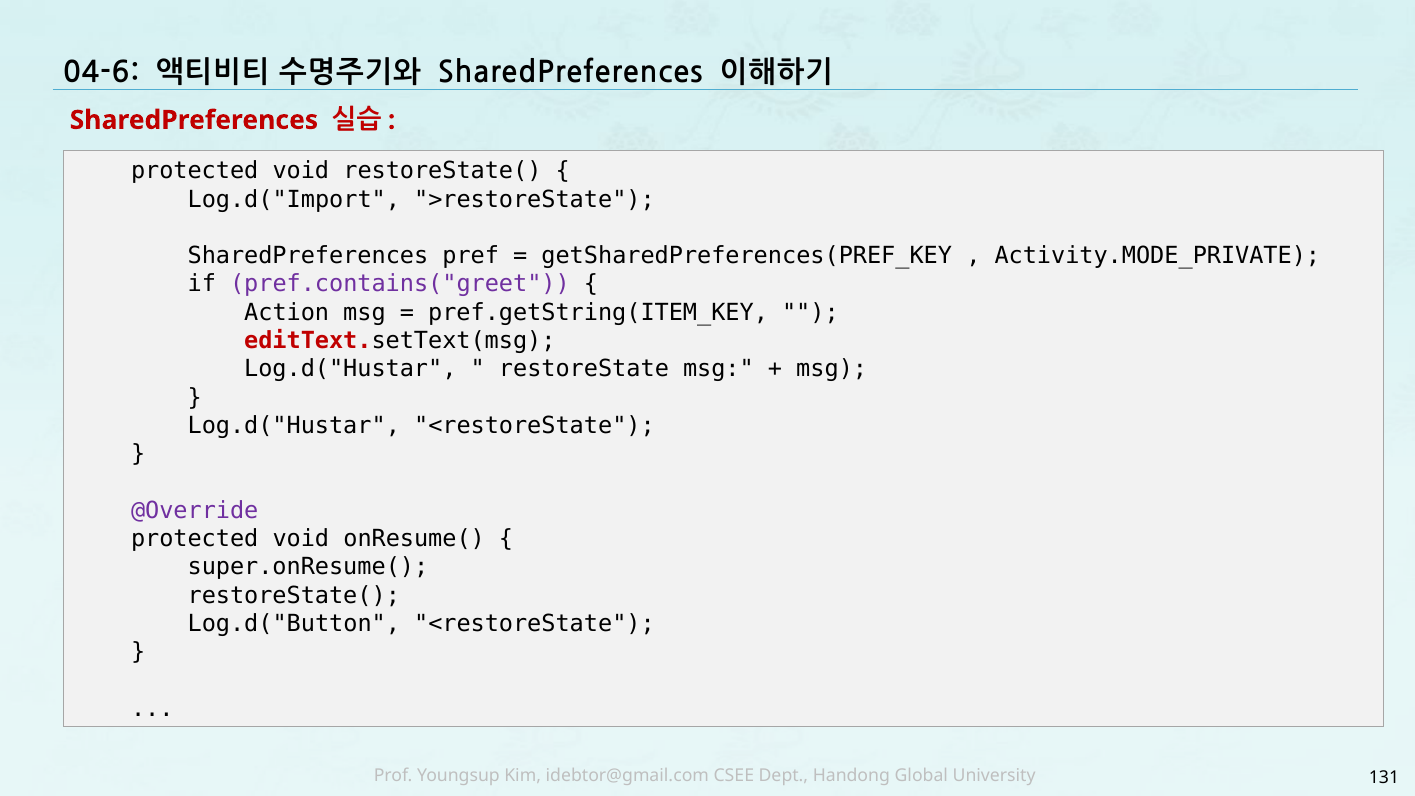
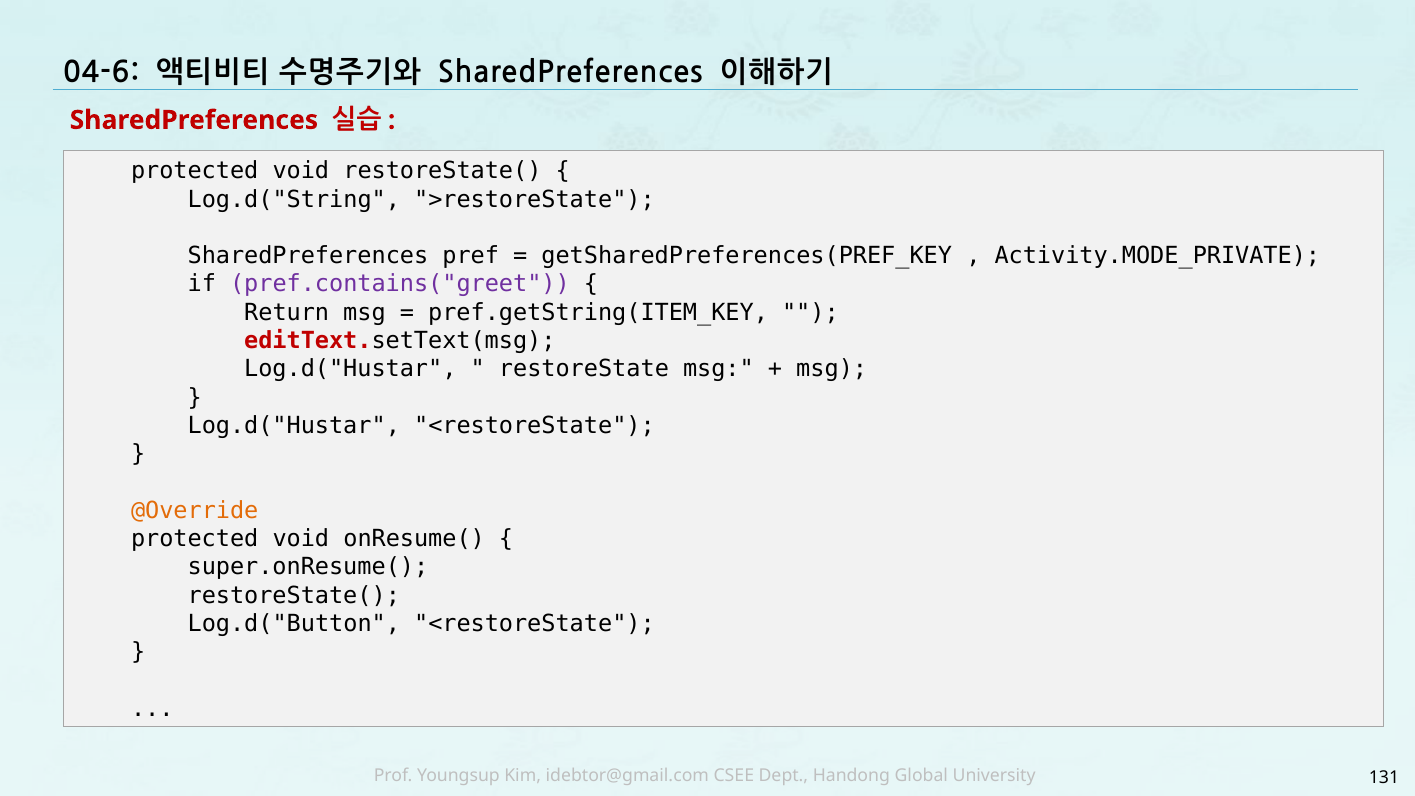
Log.d("Import: Log.d("Import -> Log.d("String (294, 199)
Action: Action -> Return (287, 312)
@Override colour: purple -> orange (195, 510)
